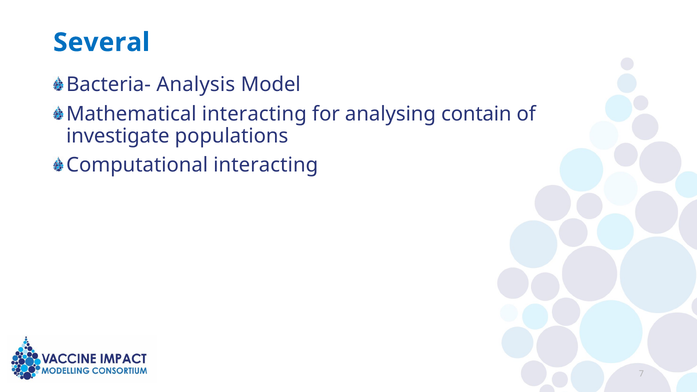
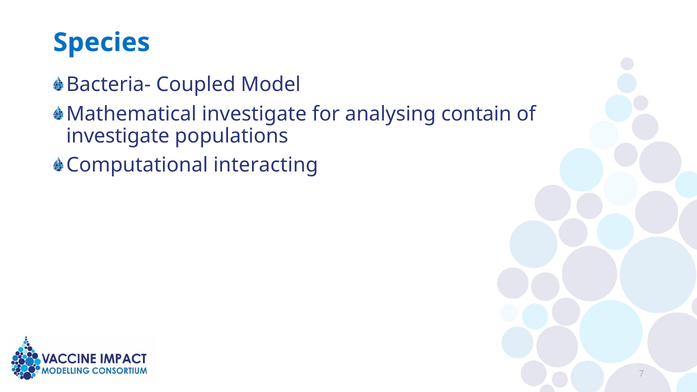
Several: Several -> Species (102, 42)
Analysis: Analysis -> Coupled (196, 85)
Mathematical interacting: interacting -> investigate (254, 114)
